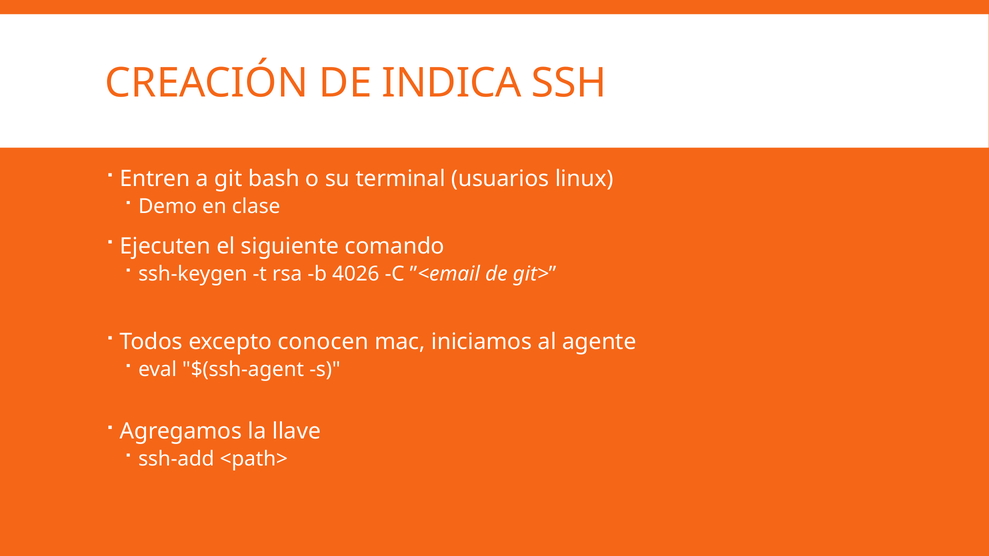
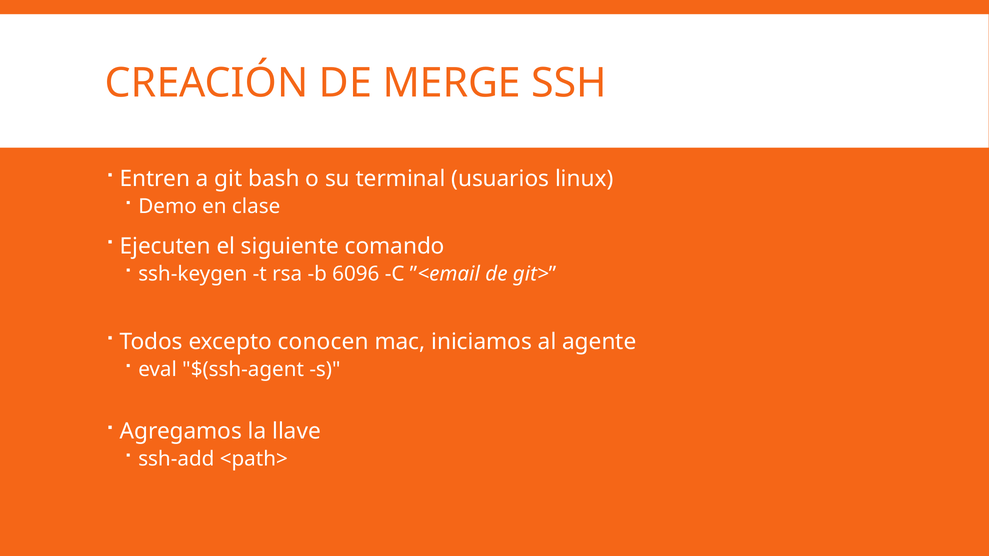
INDICA: INDICA -> MERGE (452, 83)
4026: 4026 -> 6096 (356, 274)
